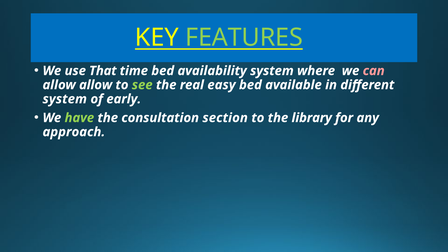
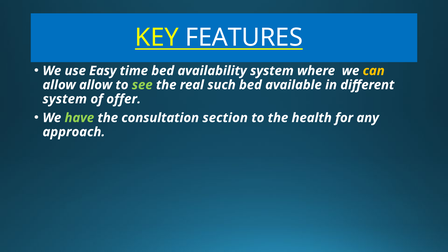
FEATURES colour: light green -> white (244, 38)
That: That -> Easy (103, 71)
can colour: pink -> yellow (374, 71)
easy: easy -> such (222, 85)
early: early -> offer (124, 99)
library: library -> health (312, 118)
